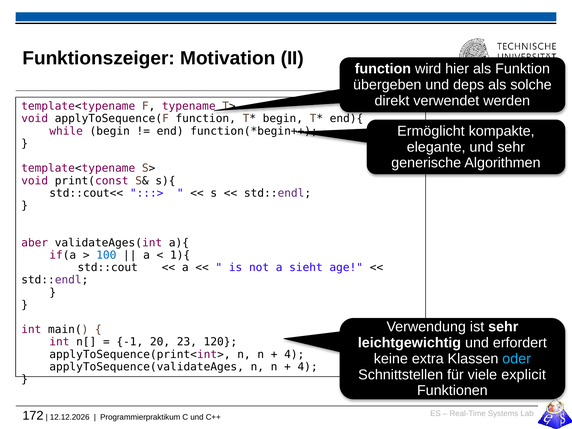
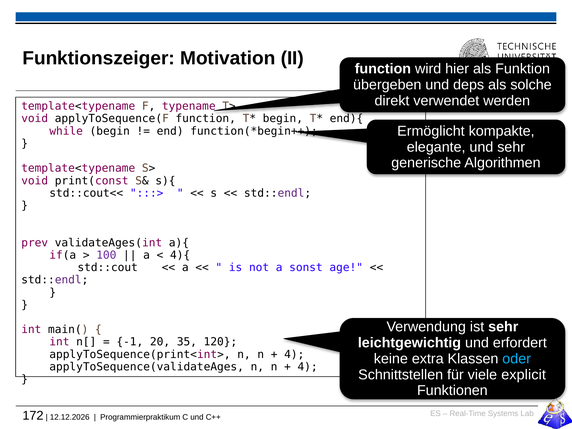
aber: aber -> prev (35, 243)
100 colour: blue -> purple (106, 255)
1){: 1){ -> 4){ (180, 255)
sieht: sieht -> sonst (306, 268)
23: 23 -> 35 (187, 342)
